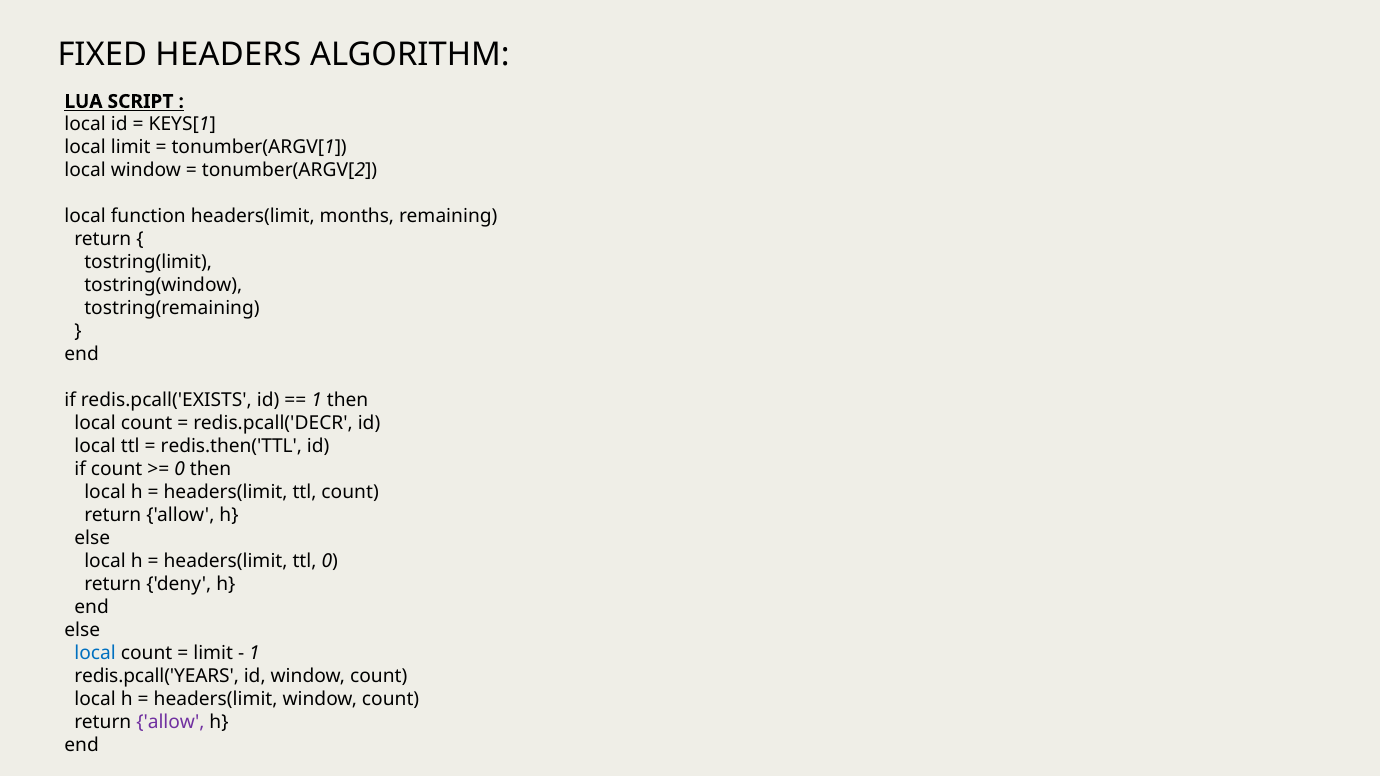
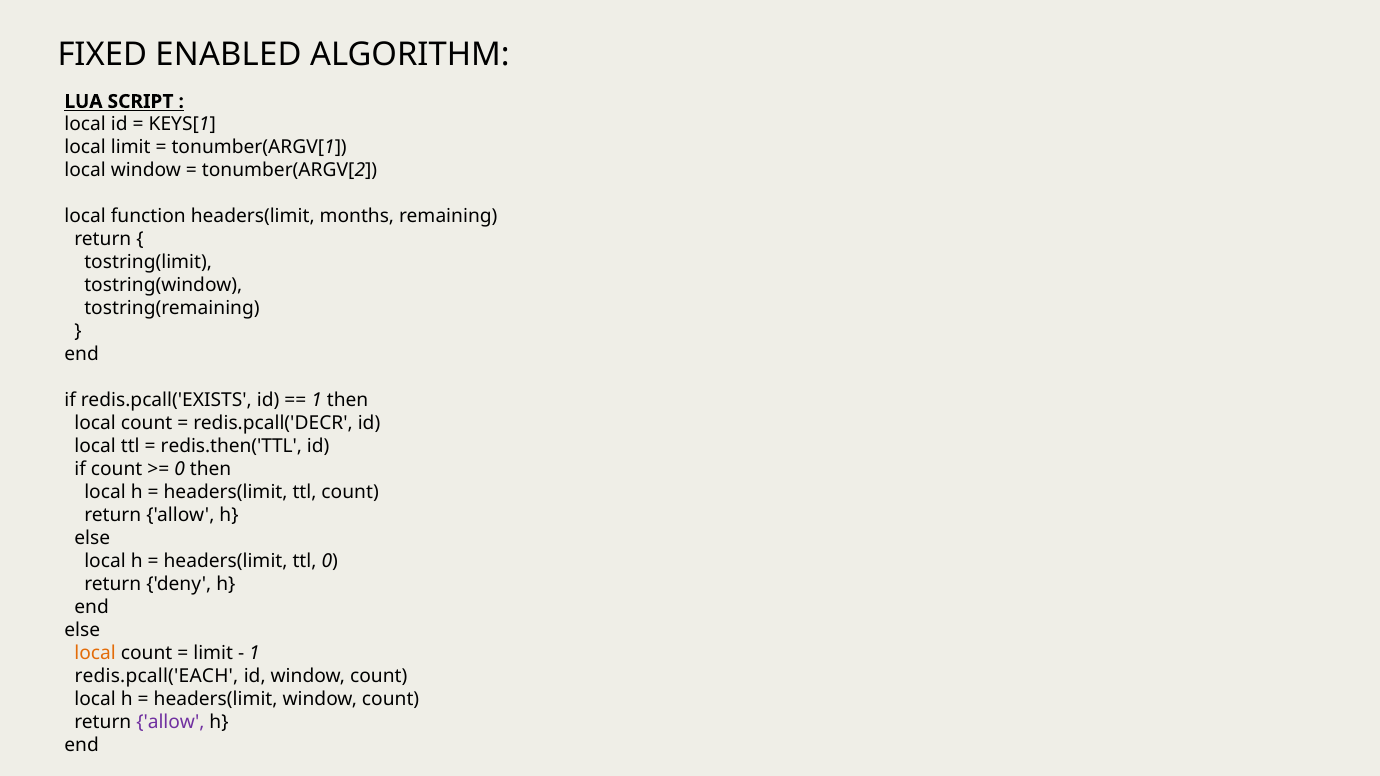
HEADERS: HEADERS -> ENABLED (228, 54)
local colour: blue -> orange (95, 654)
redis.pcall('YEARS: redis.pcall('YEARS -> redis.pcall('EACH (156, 677)
